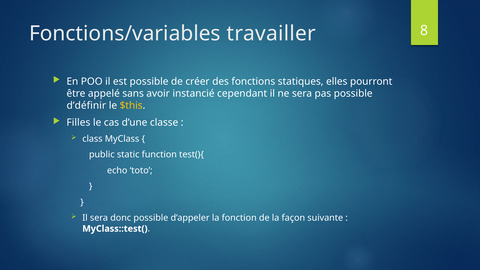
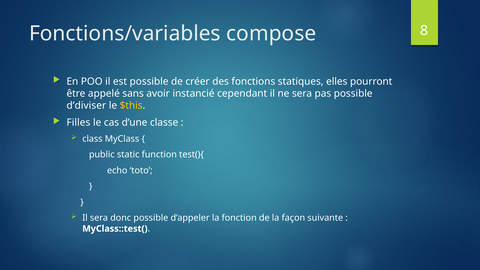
travailler: travailler -> compose (271, 34)
d’définir: d’définir -> d’diviser (86, 106)
